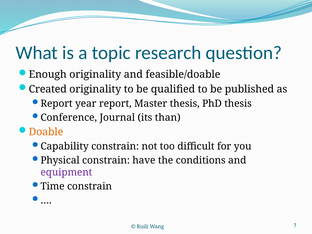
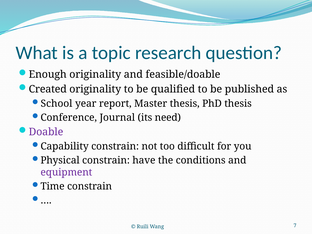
Report: Report -> School (56, 104)
than: than -> need (168, 118)
Doable colour: orange -> purple (46, 132)
